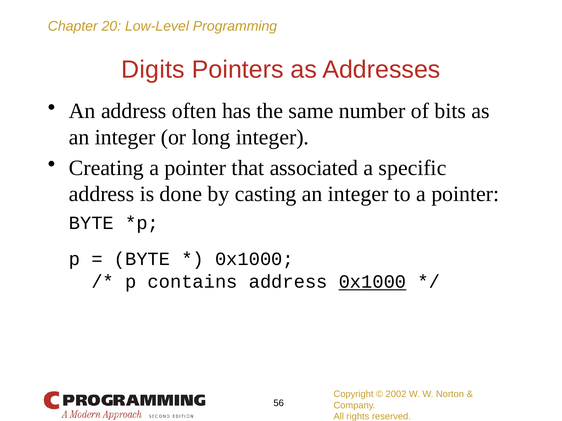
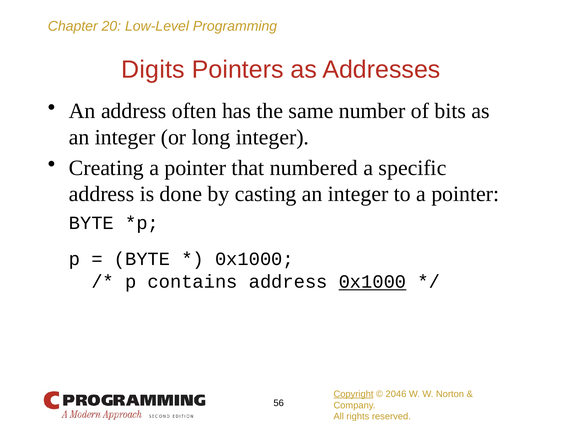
associated: associated -> numbered (314, 168)
Copyright underline: none -> present (354, 394)
2002: 2002 -> 2046 (396, 394)
